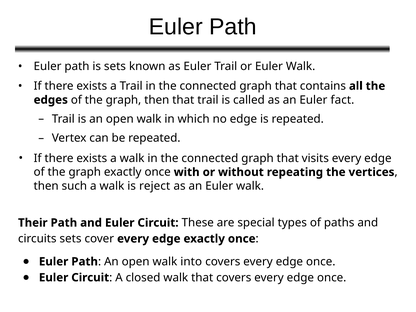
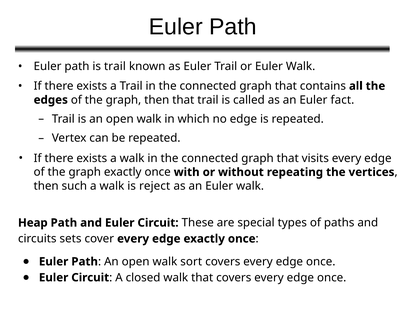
is sets: sets -> trail (115, 66)
Their: Their -> Heap (33, 223)
into: into -> sort (191, 262)
